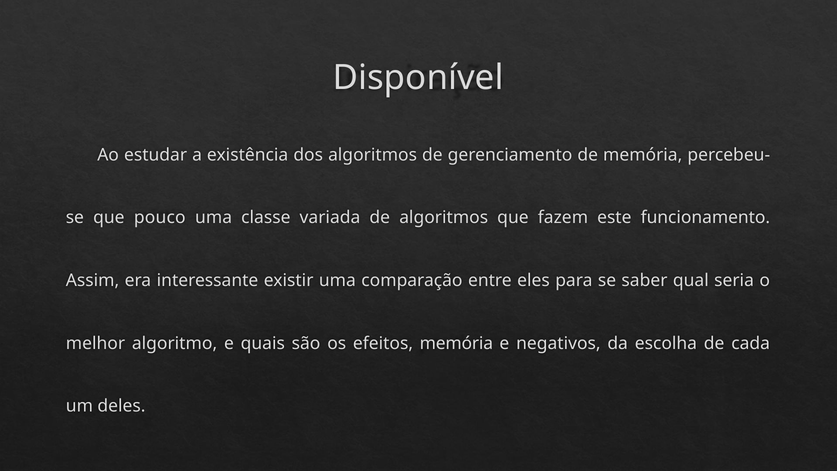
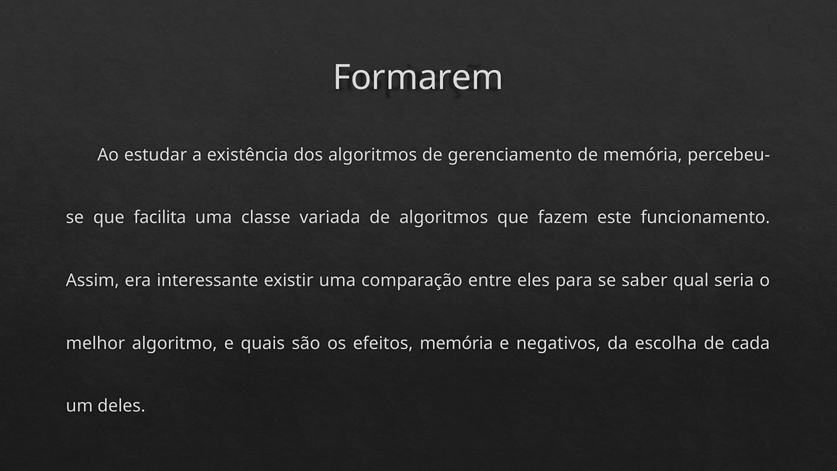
Disponível: Disponível -> Formarem (418, 78)
pouco: pouco -> facilita (160, 218)
